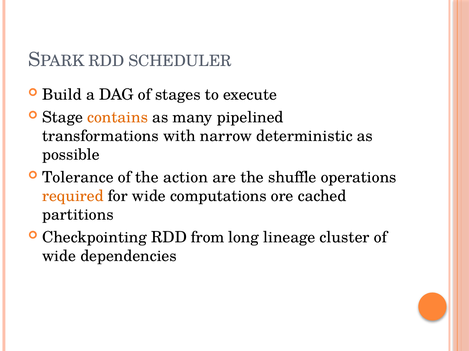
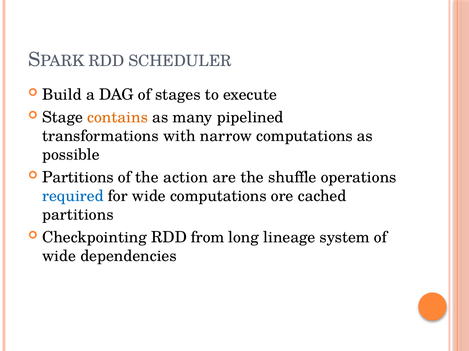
narrow deterministic: deterministic -> computations (305, 136)
Tolerance: Tolerance -> Partitions (78, 178)
required colour: orange -> blue (73, 196)
cluster: cluster -> system (345, 238)
